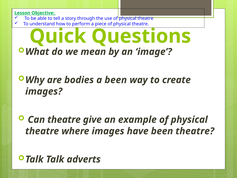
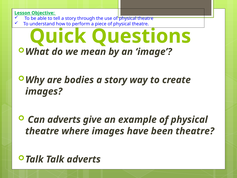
bodies a been: been -> story (116, 80)
Can theatre: theatre -> adverts (64, 119)
